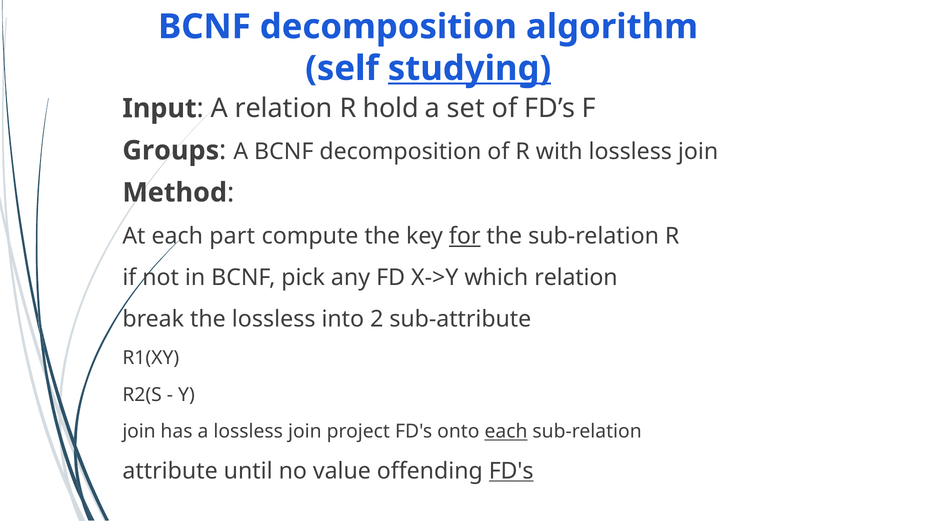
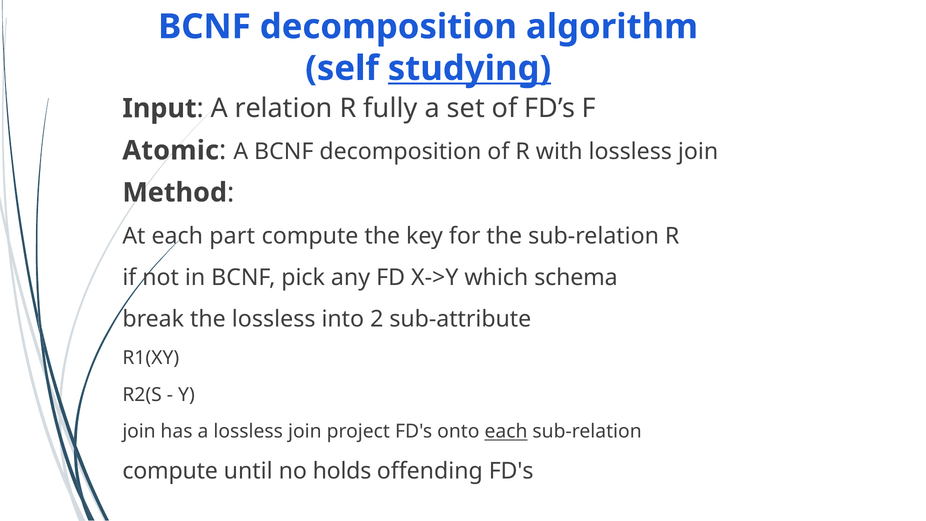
hold: hold -> fully (390, 108)
Groups: Groups -> Atomic (171, 150)
for underline: present -> none (465, 236)
which relation: relation -> schema (576, 278)
attribute: attribute -> compute (170, 471)
value: value -> holds (342, 471)
FD's underline: present -> none (511, 471)
